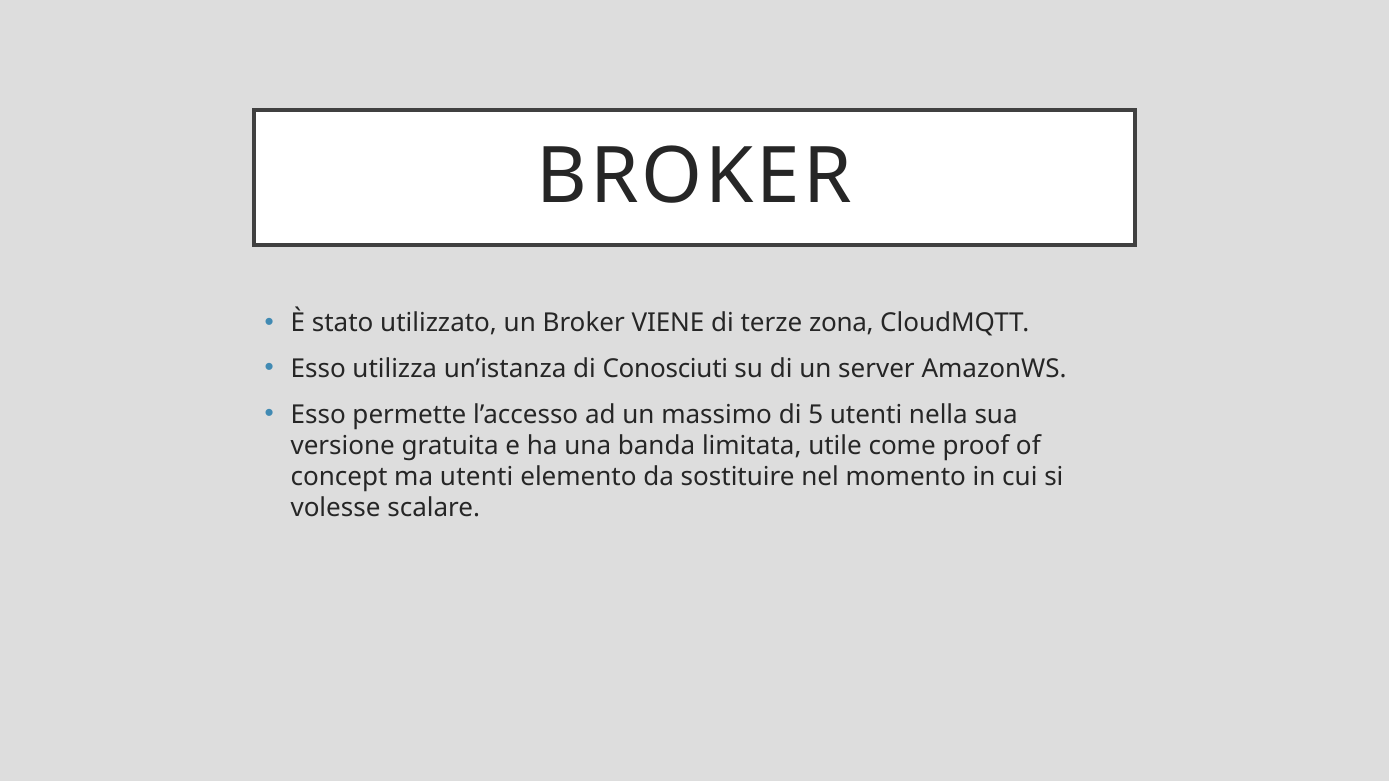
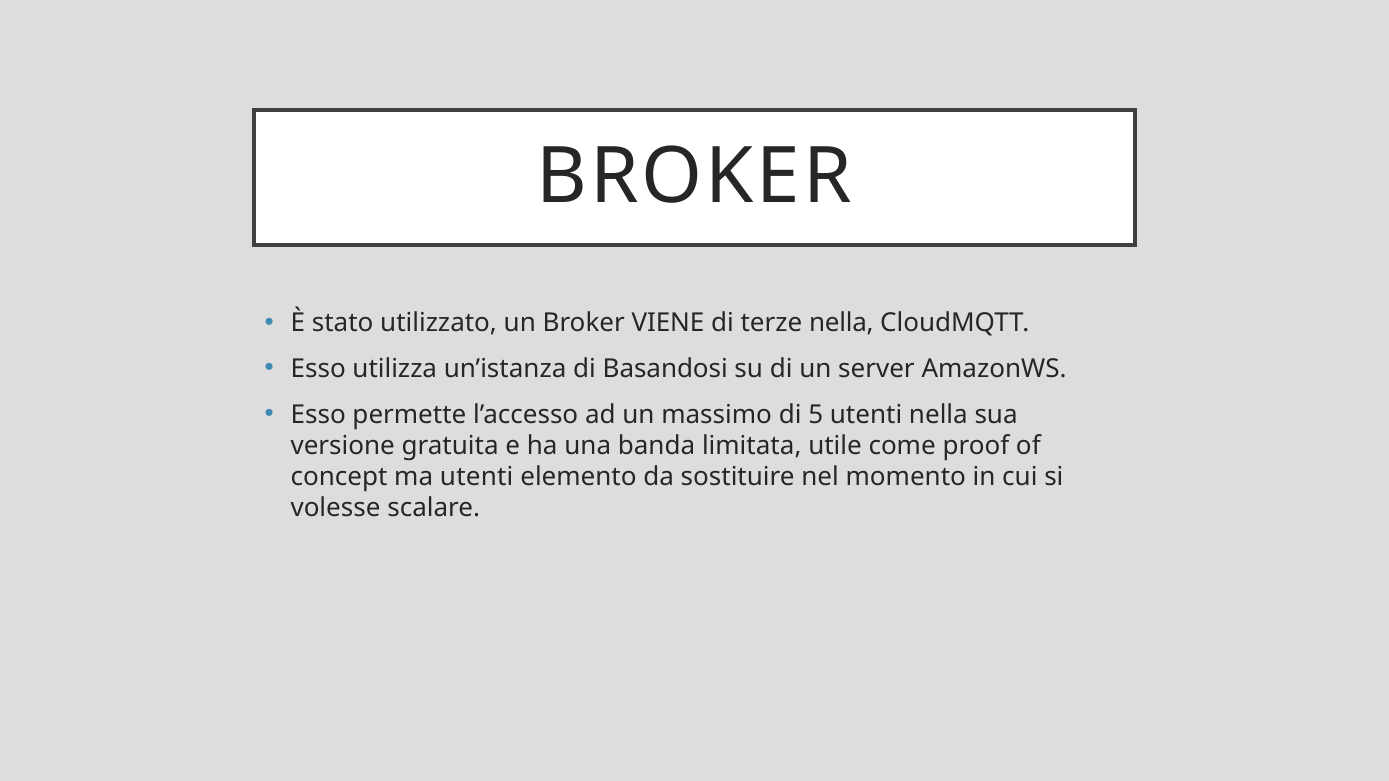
terze zona: zona -> nella (841, 323)
Conosciuti: Conosciuti -> Basandosi (665, 369)
